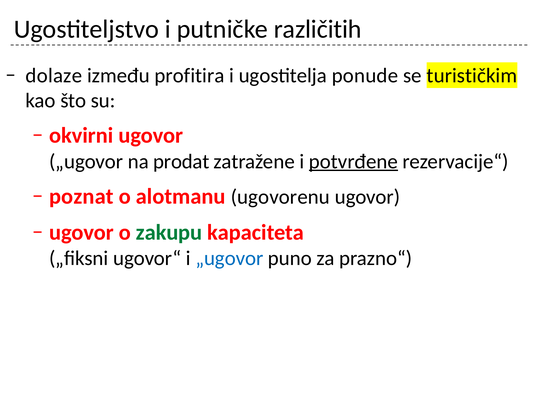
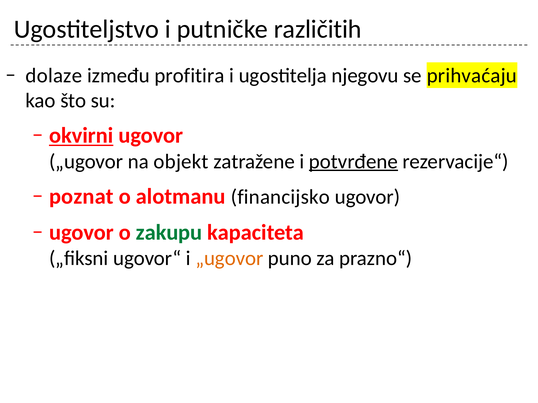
ponude: ponude -> njegovu (365, 76)
turističkim: turističkim -> prihvaćaju (472, 76)
okvirni underline: none -> present (81, 136)
prodat: prodat -> objekt (181, 162)
ugovorenu: ugovorenu -> financijsko (280, 197)
„ugovor colour: blue -> orange (229, 258)
